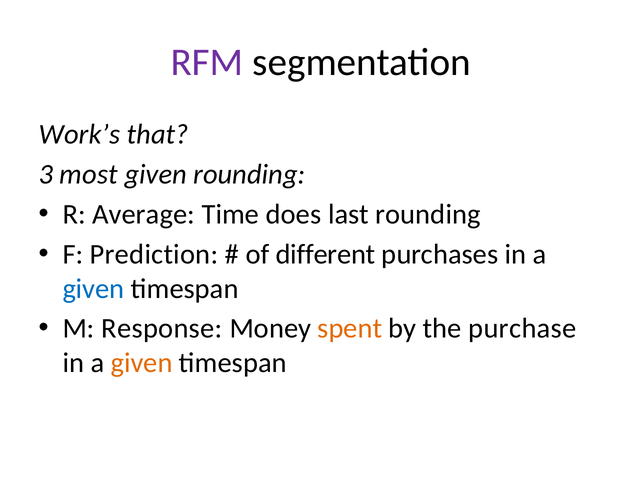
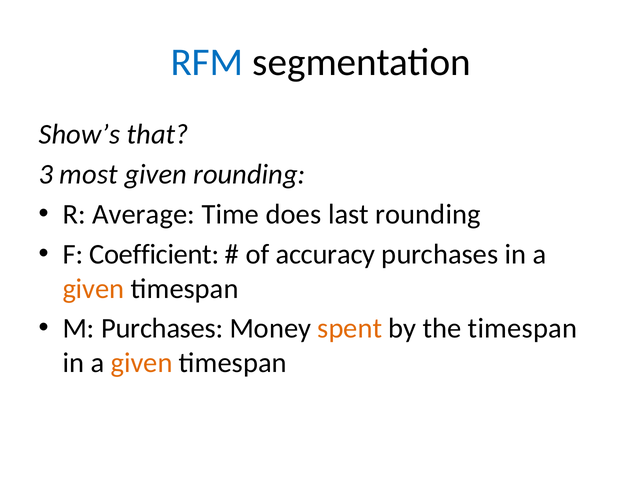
RFM colour: purple -> blue (207, 62)
Work’s: Work’s -> Show’s (79, 135)
Prediction: Prediction -> Coefficient (154, 255)
different: different -> accuracy (325, 255)
given colour: blue -> orange (94, 289)
M Response: Response -> Purchases (162, 329)
the purchase: purchase -> timespan (522, 329)
